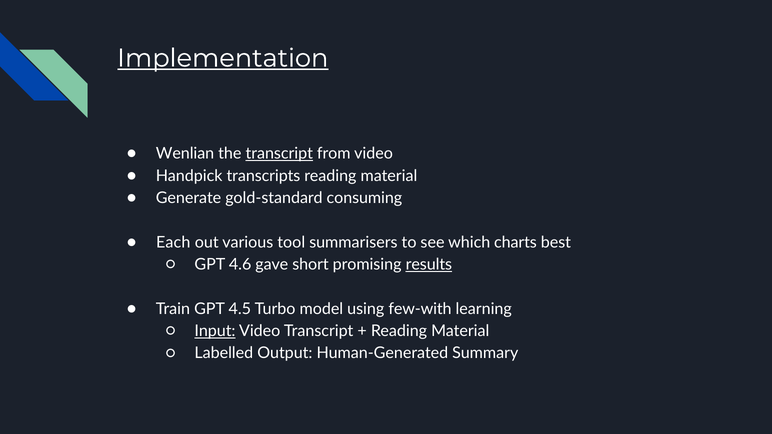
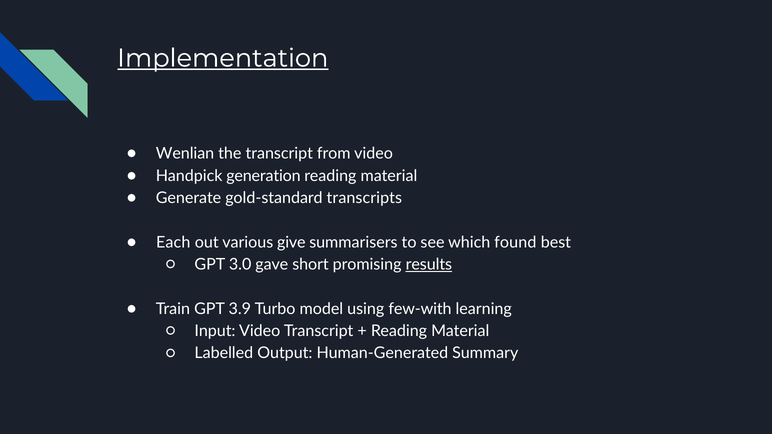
transcript underline: present -> none (279, 154)
transcripts: transcripts -> generation (263, 176)
consuming: consuming -> transcripts (364, 198)
tool: tool -> give (291, 242)
charts: charts -> found (515, 242)
4.6: 4.6 -> 3.0 (240, 265)
4.5: 4.5 -> 3.9 (240, 309)
Input underline: present -> none (215, 331)
